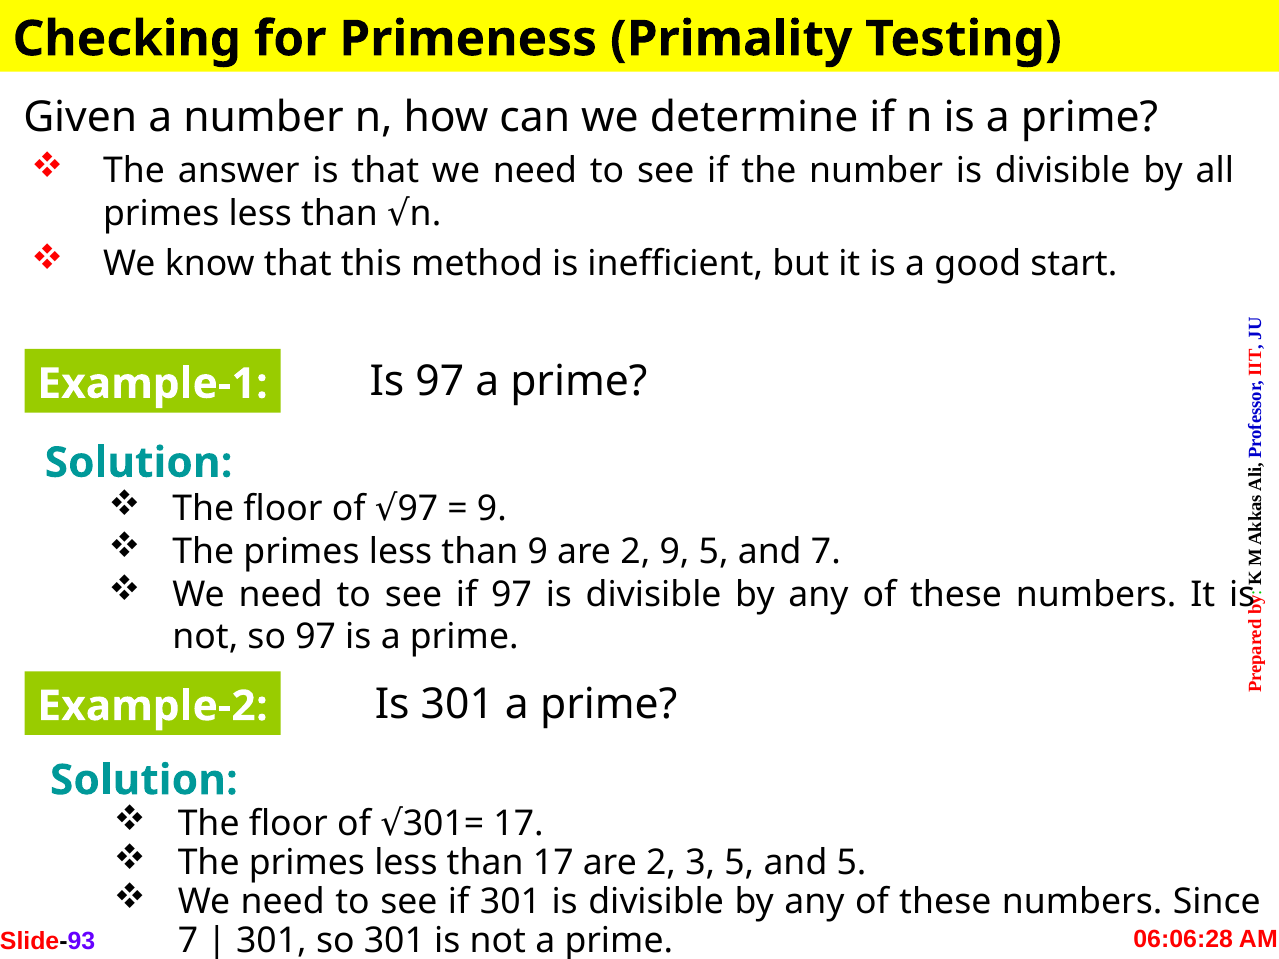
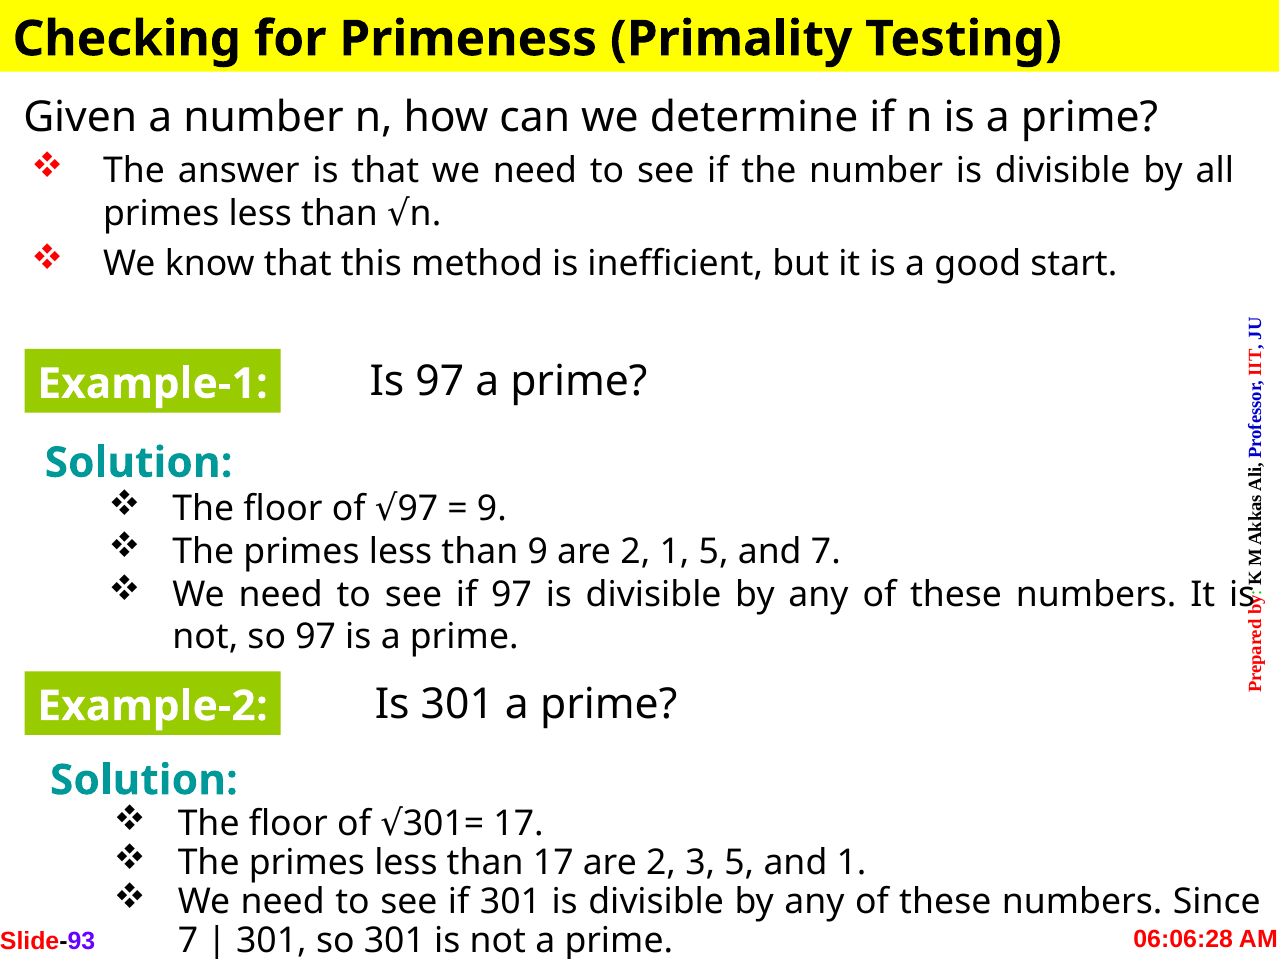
2 9: 9 -> 1 (675, 552)
and 5: 5 -> 1 (852, 863)
